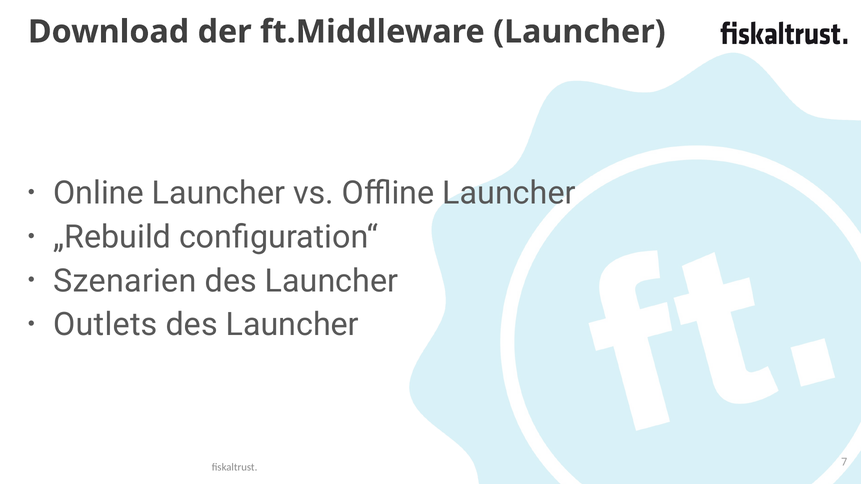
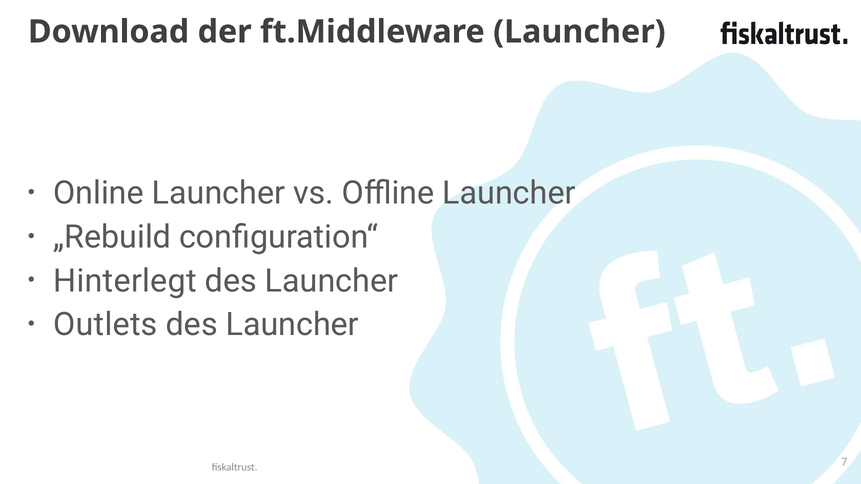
Szenarien: Szenarien -> Hinterlegt (125, 281)
